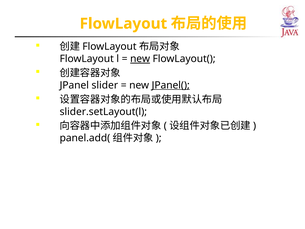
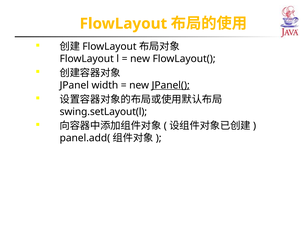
new underline: present -> none (140, 59)
slider: slider -> width (105, 85)
slider.setLayout(l: slider.setLayout(l -> swing.setLayout(l (103, 112)
